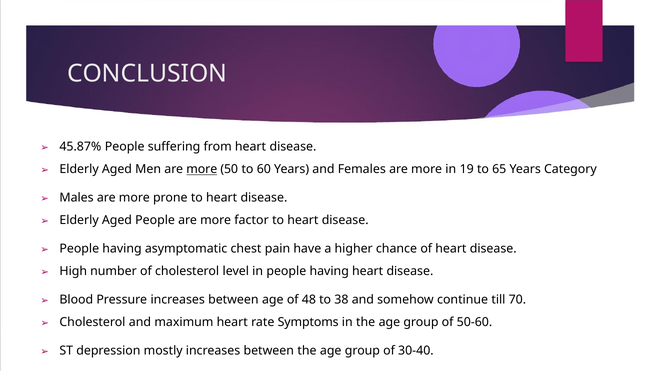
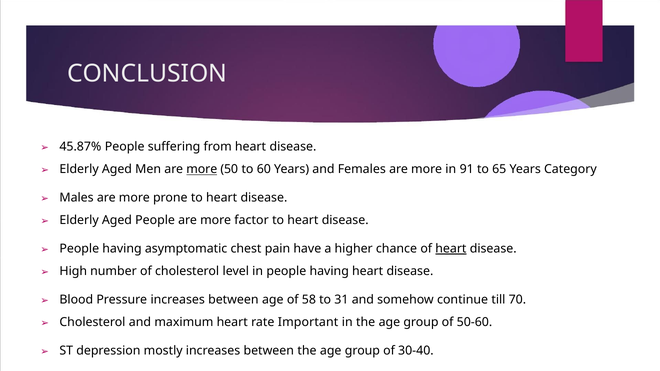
19: 19 -> 91 (467, 169)
heart underline: none -> present (451, 249)
48: 48 -> 58 (309, 300)
38: 38 -> 31 (341, 300)
Symptoms: Symptoms -> Important (308, 323)
